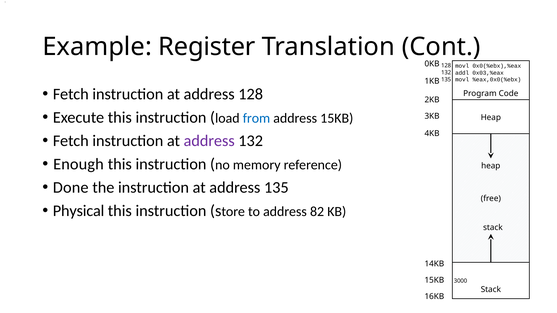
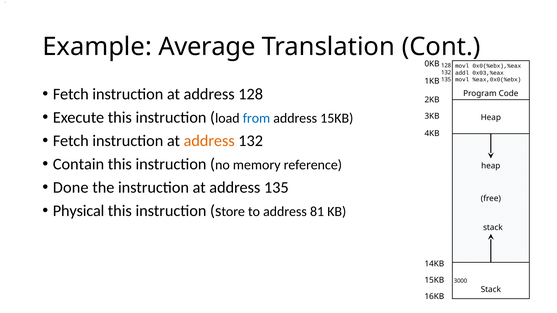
Register: Register -> Average (207, 47)
address colour: purple -> orange (209, 141)
Enough: Enough -> Contain (79, 164)
82: 82 -> 81 (317, 212)
